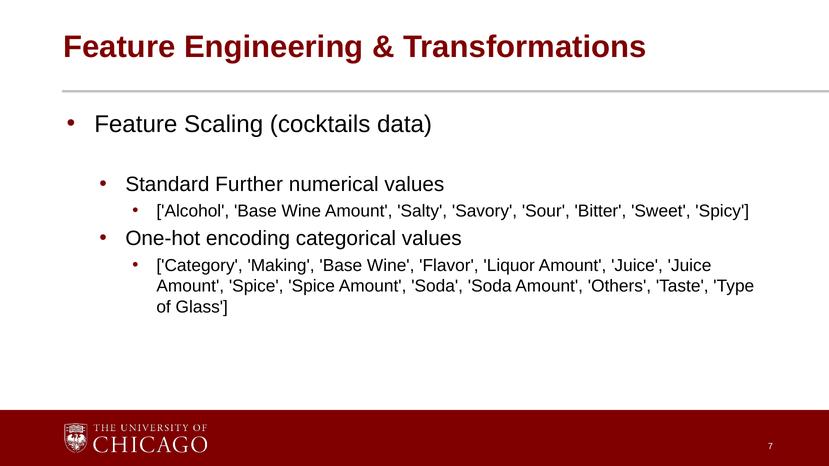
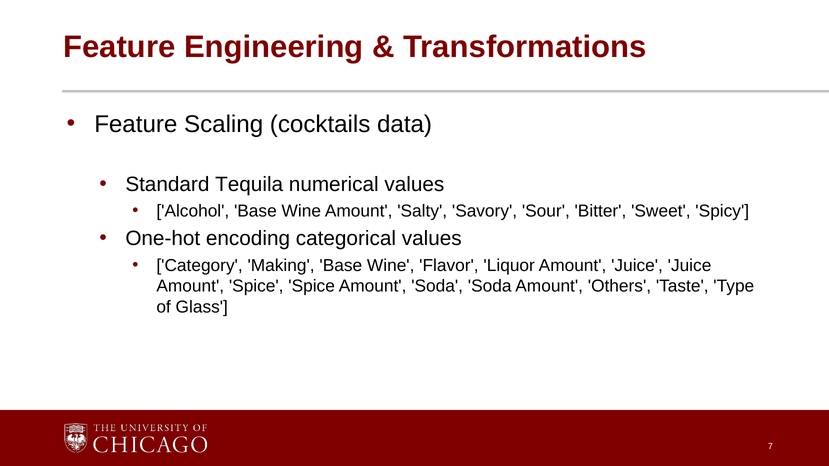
Further: Further -> Tequila (249, 184)
